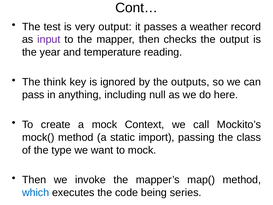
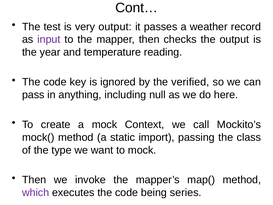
think: think -> code (55, 82)
outputs: outputs -> verified (190, 82)
which colour: blue -> purple (36, 192)
